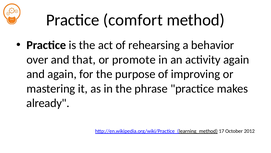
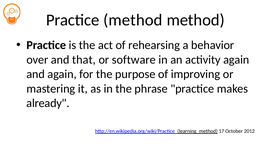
Practice comfort: comfort -> method (133, 20)
promote: promote -> software (134, 59)
